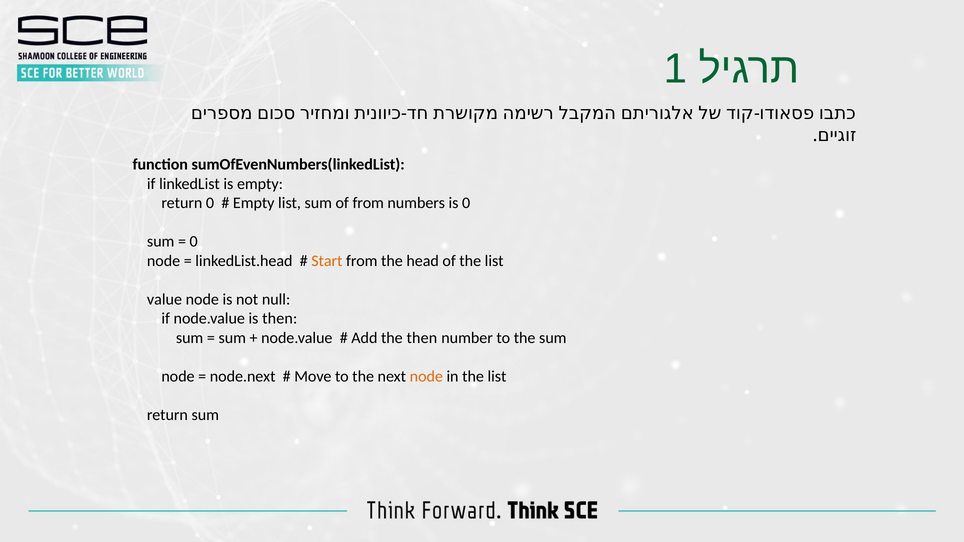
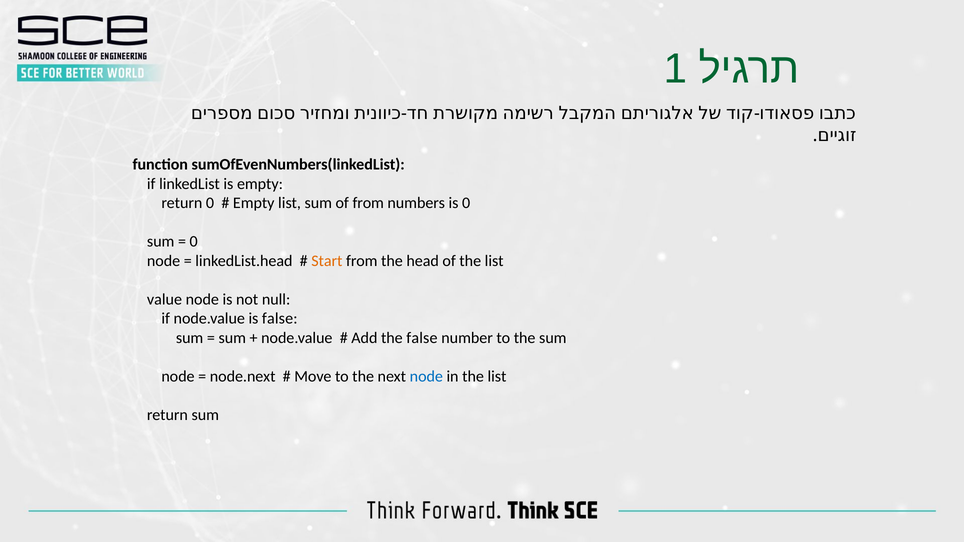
is then: then -> false (280, 319)
the then: then -> false (422, 338)
node colour: orange -> blue (426, 377)
